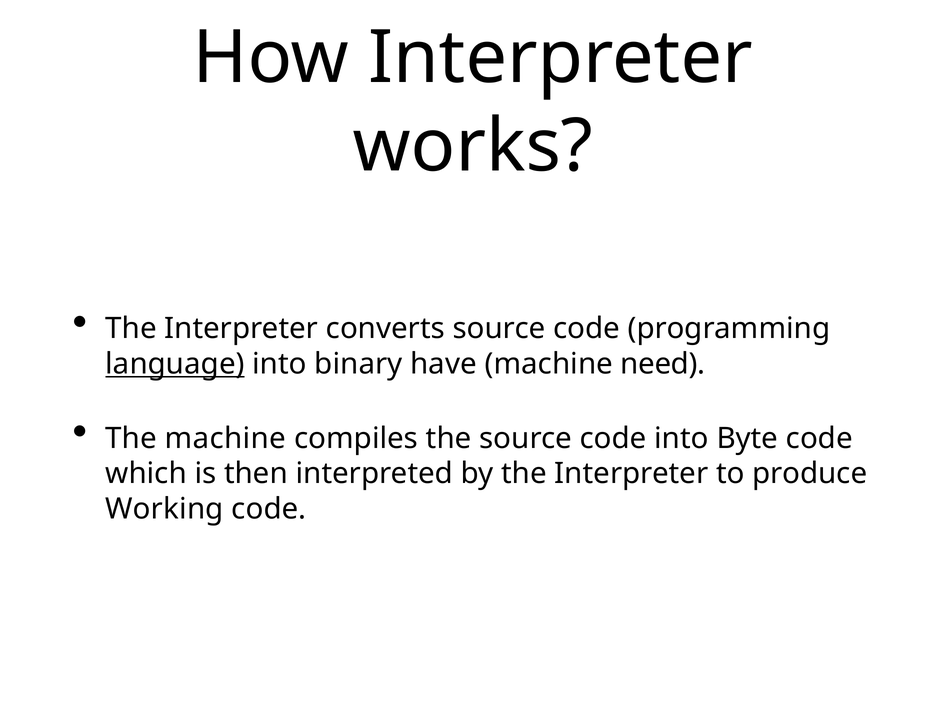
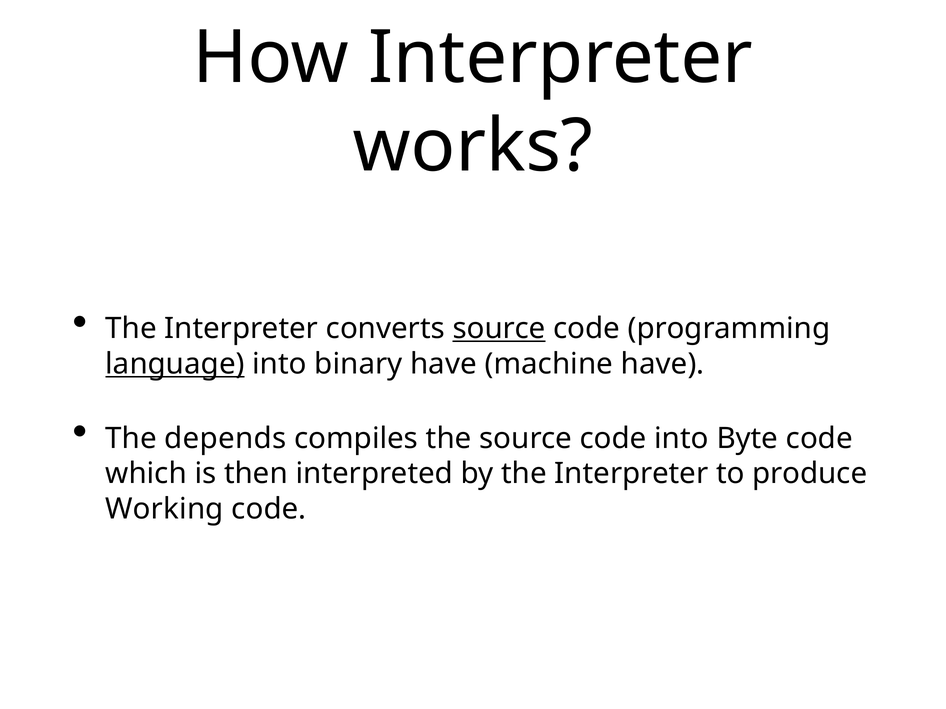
source underline: none -> present (499, 329)
machine need: need -> have (663, 364)
The machine: machine -> depends (225, 439)
